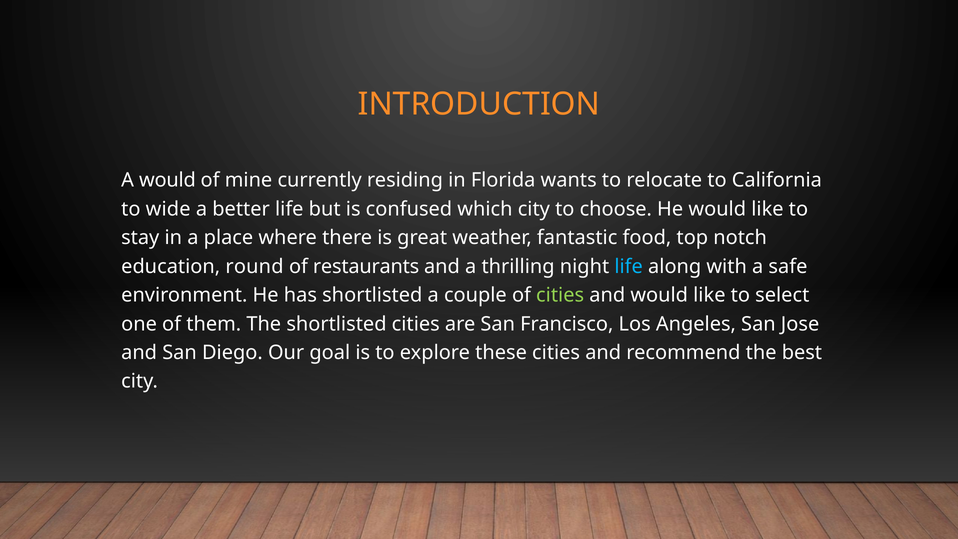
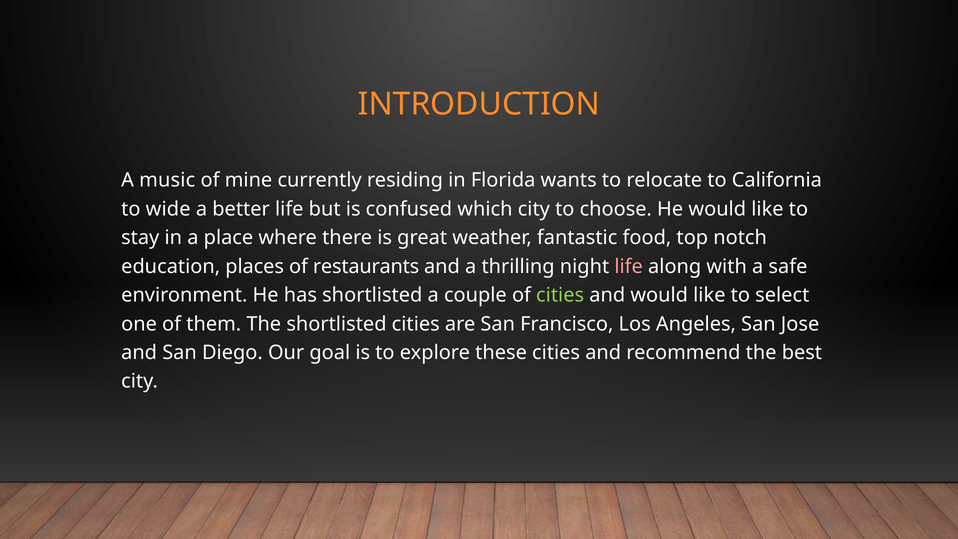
A would: would -> music (167, 180)
round: round -> places (255, 266)
life colour: light blue -> pink (629, 266)
